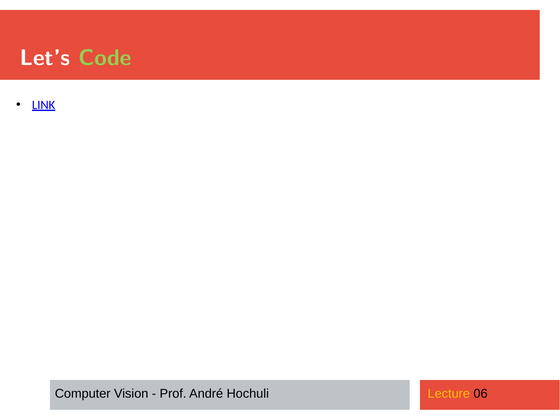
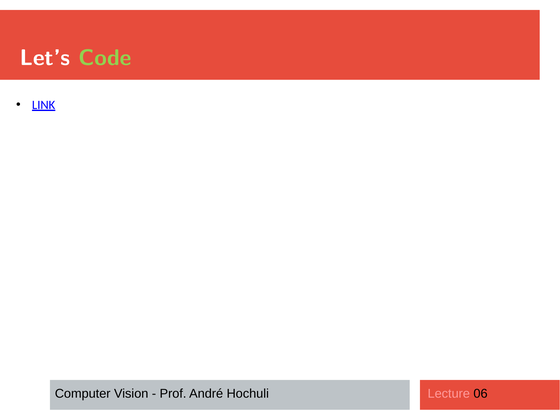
Lecture colour: yellow -> pink (449, 394)
